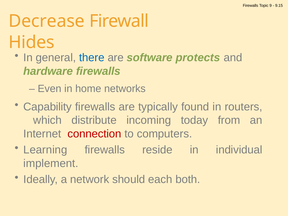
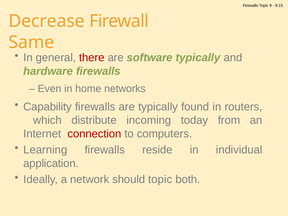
Hides: Hides -> Same (31, 42)
there colour: blue -> red (92, 58)
software protects: protects -> typically (198, 58)
implement: implement -> application (51, 163)
should each: each -> topic (160, 179)
